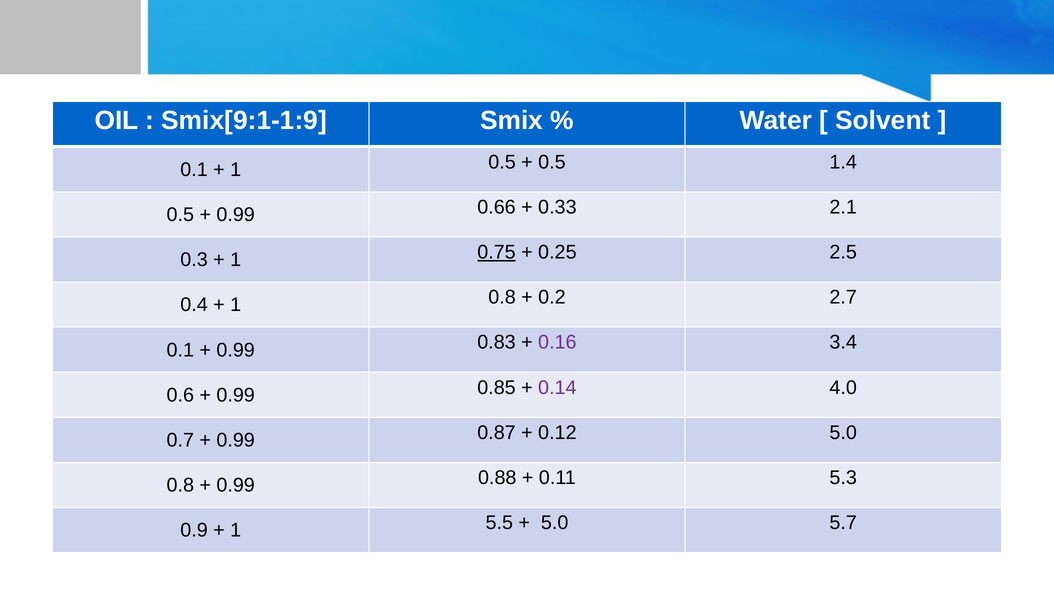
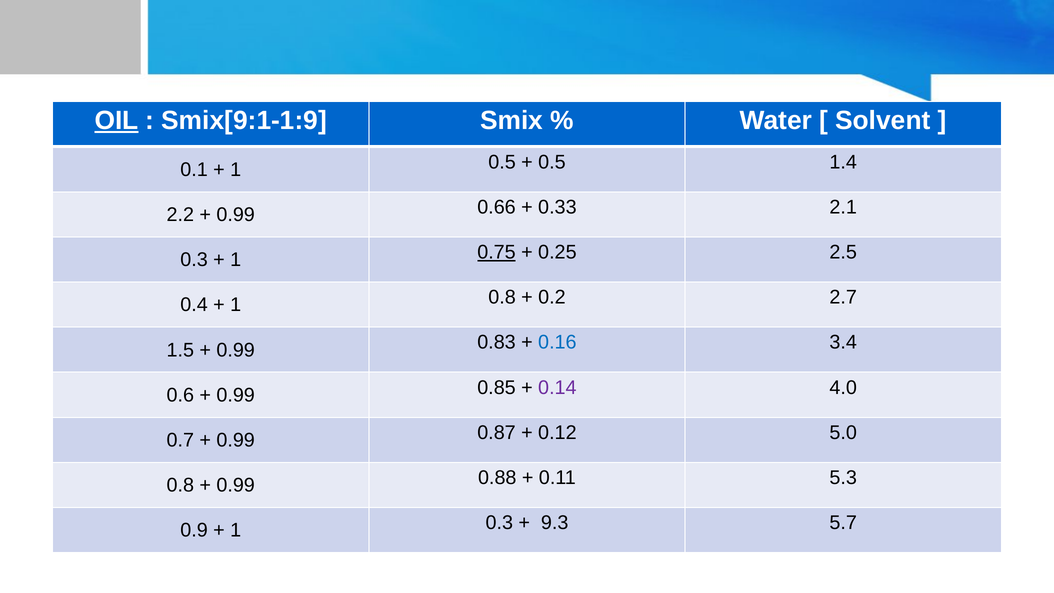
OIL underline: none -> present (117, 121)
0.5: 0.5 -> 2.2 (180, 215)
0.1: 0.1 -> 1.5 (180, 350)
0.16 colour: purple -> blue (557, 342)
1 5.5: 5.5 -> 0.3 (499, 523)
5.0: 5.0 -> 9.3 (555, 523)
